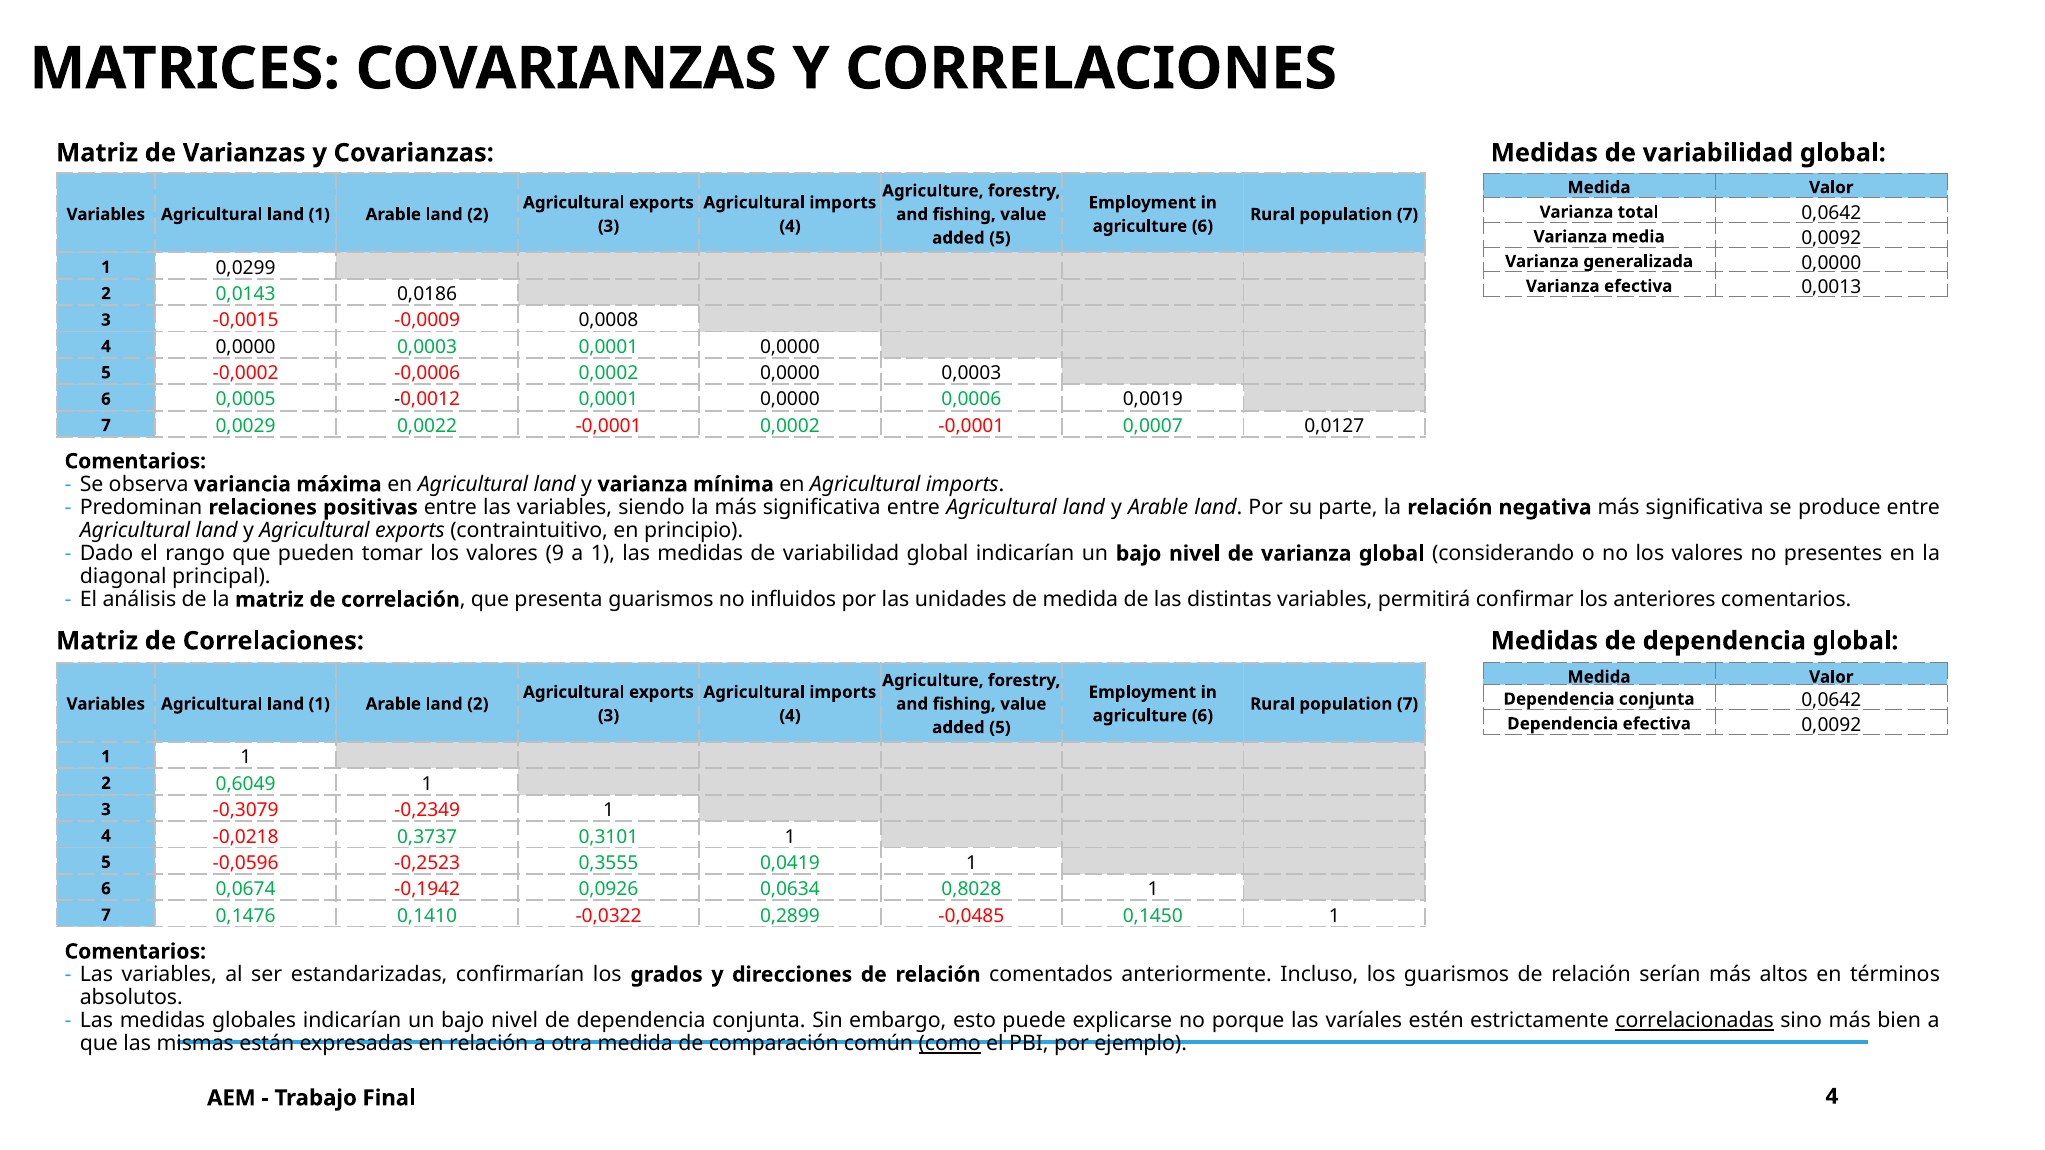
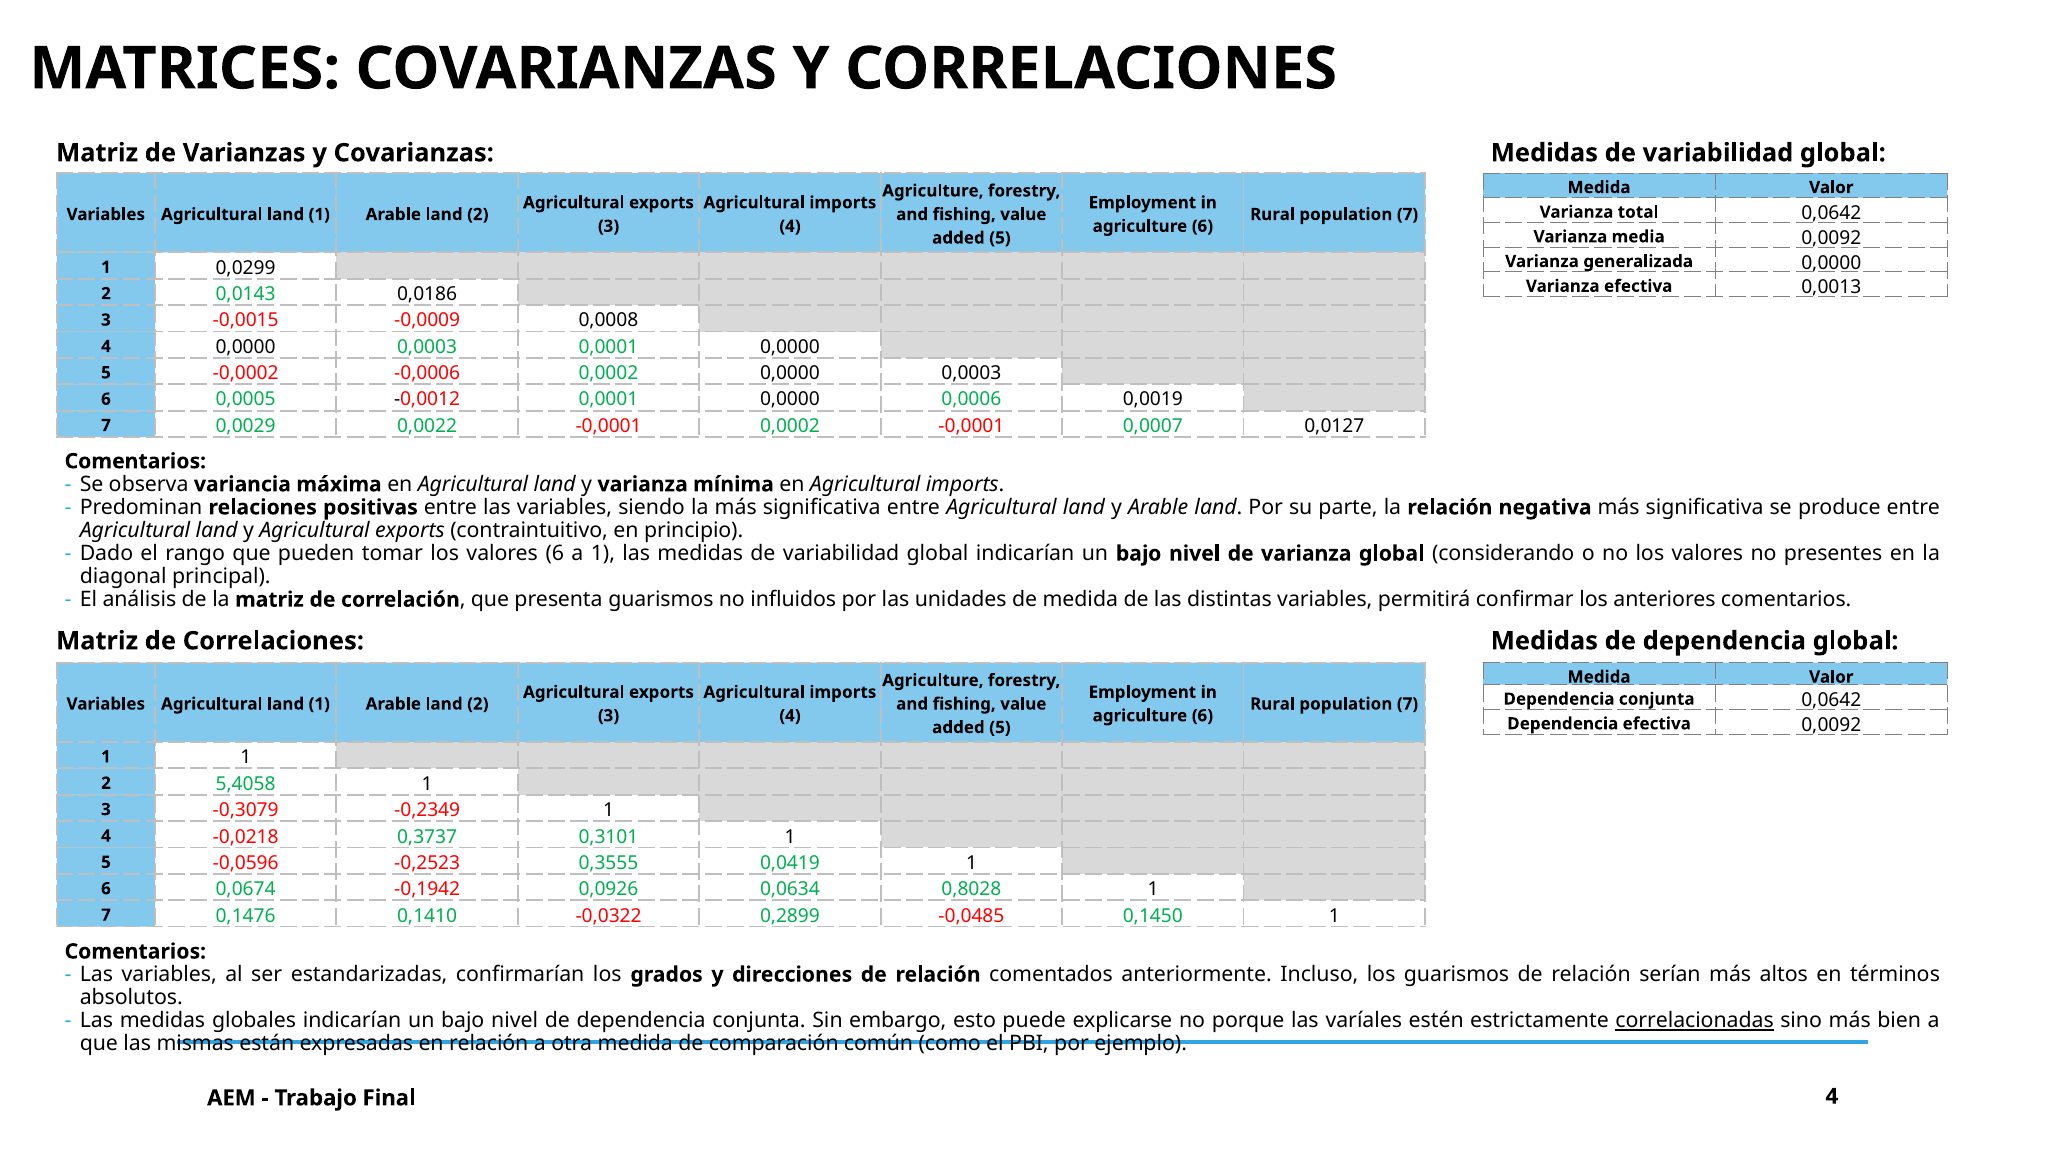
valores 9: 9 -> 6 (555, 554)
0,6049: 0,6049 -> 5,4058 (246, 784)
como underline: present -> none (950, 1044)
